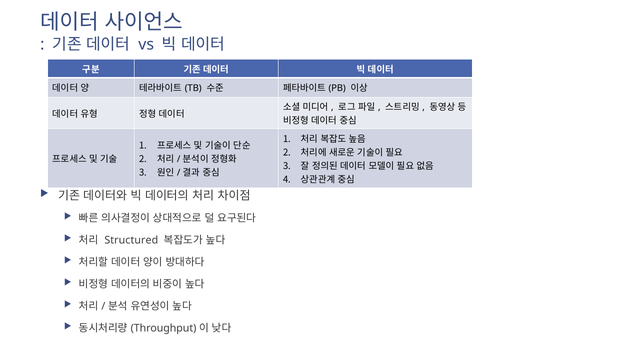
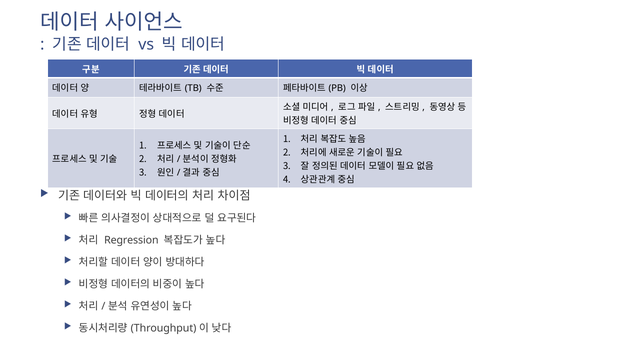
Structured: Structured -> Regression (131, 240)
